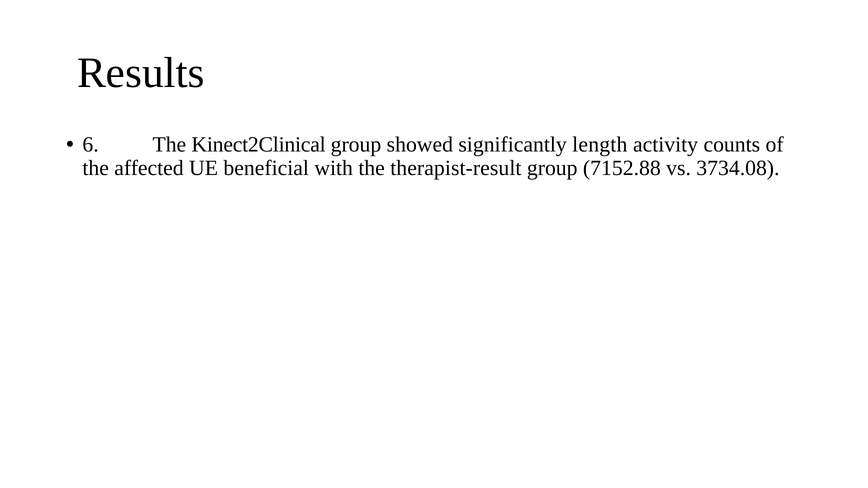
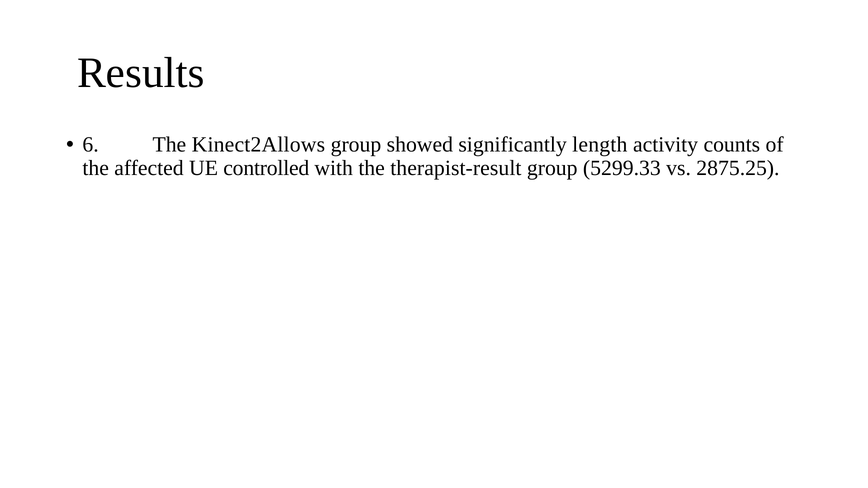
Kinect2Clinical: Kinect2Clinical -> Kinect2Allows (258, 145)
beneficial: beneficial -> controlled (266, 168)
7152.88: 7152.88 -> 5299.33 (622, 168)
3734.08: 3734.08 -> 2875.25 (738, 168)
